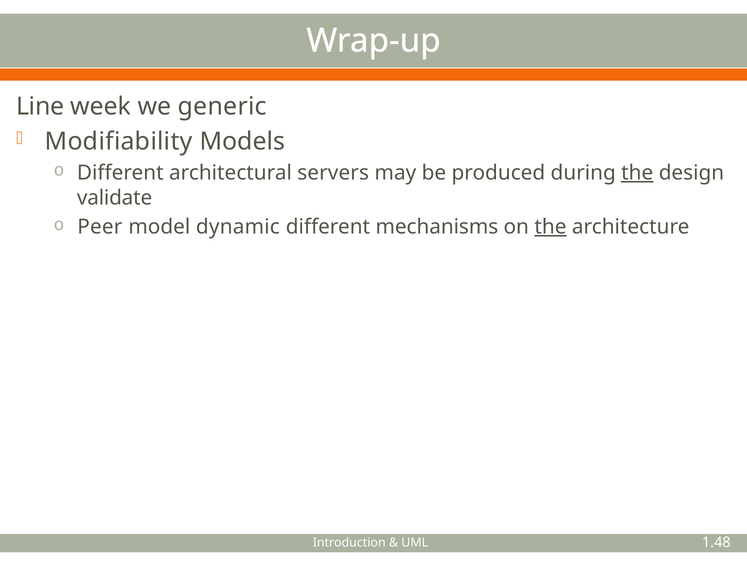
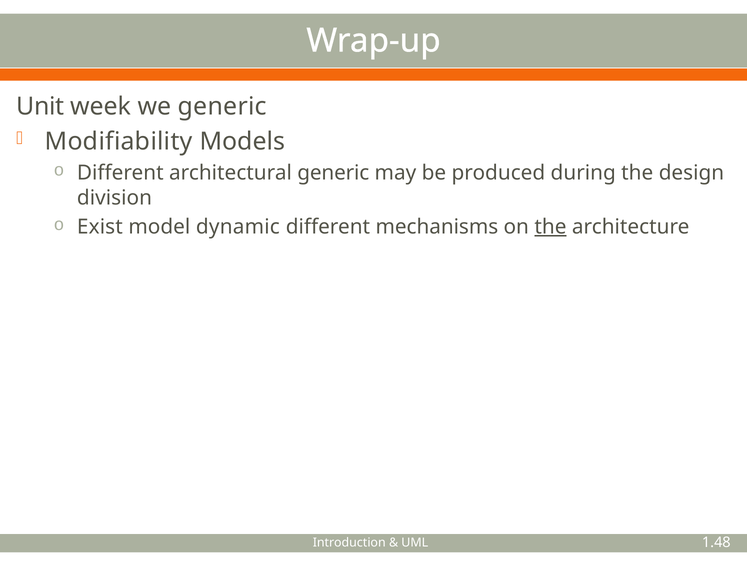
Line: Line -> Unit (40, 106)
architectural servers: servers -> generic (333, 173)
the underline: present -> none (637, 173)
validate: validate -> division (114, 197)
Peer: Peer -> Exist (100, 226)
